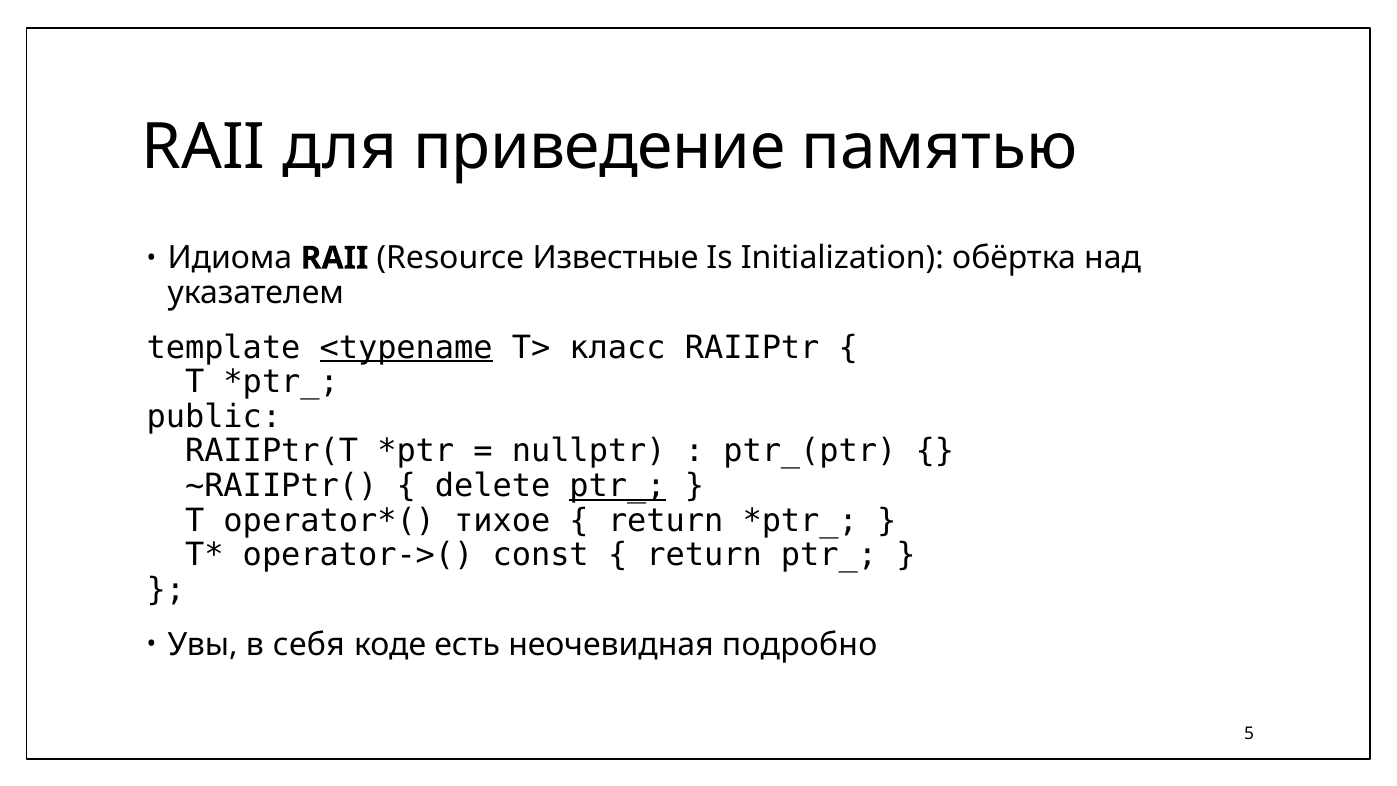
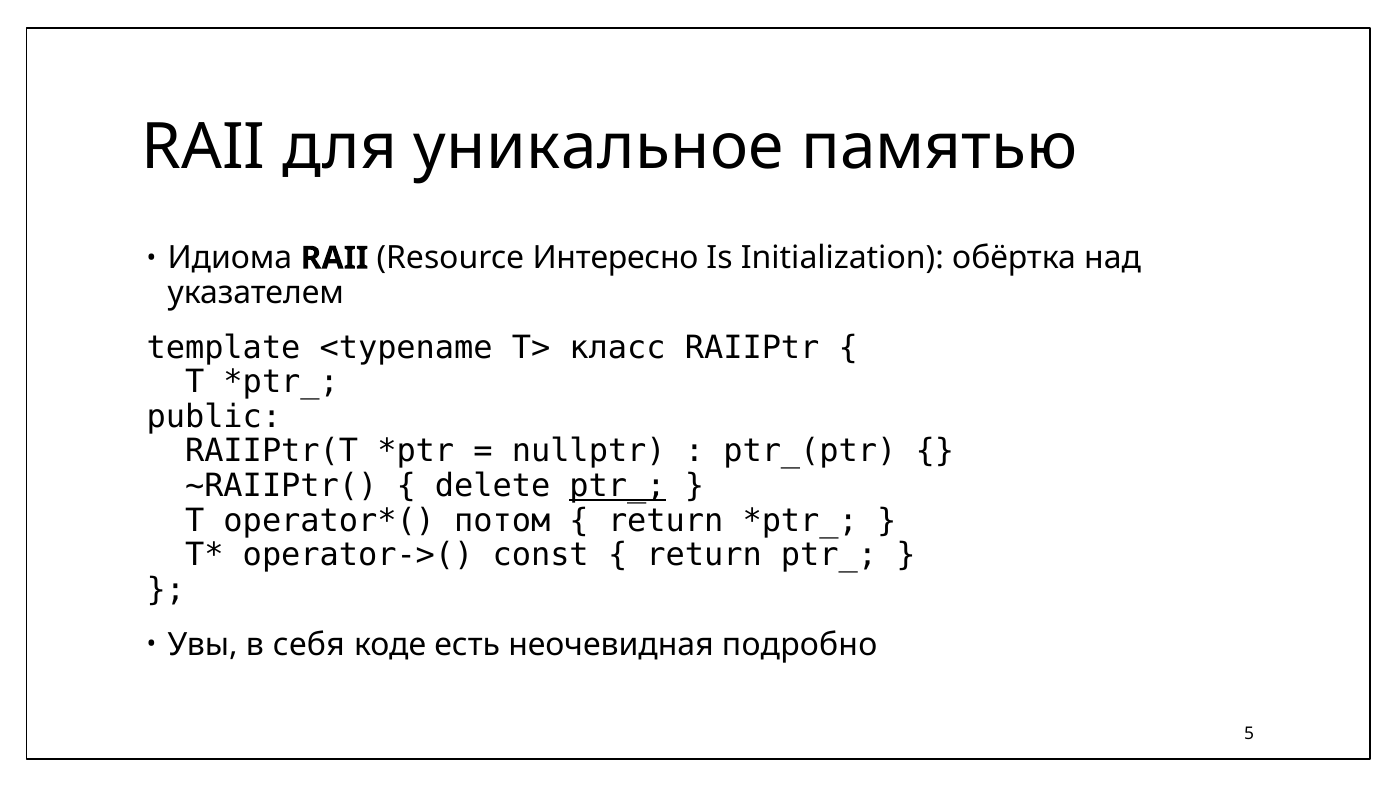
приведение: приведение -> уникальное (599, 147)
Известные: Известные -> Интересно (615, 258)
<typename underline: present -> none (406, 348)
тихое: тихое -> потом (502, 520)
